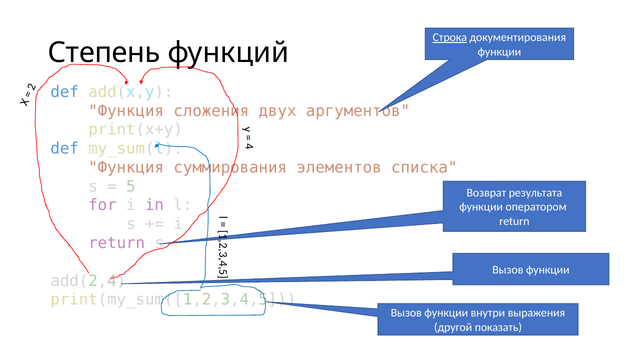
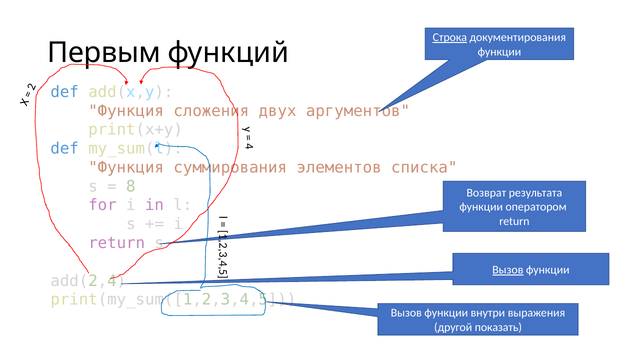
Степень: Степень -> Первым (104, 53)
5: 5 -> 8 (131, 186)
Вызов underline: none -> present (508, 270)
